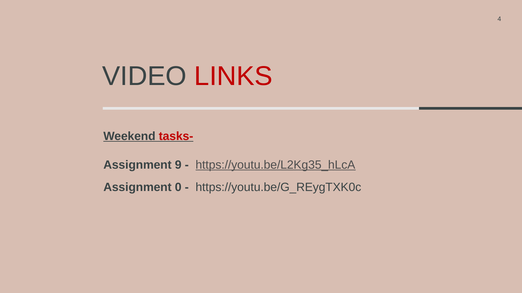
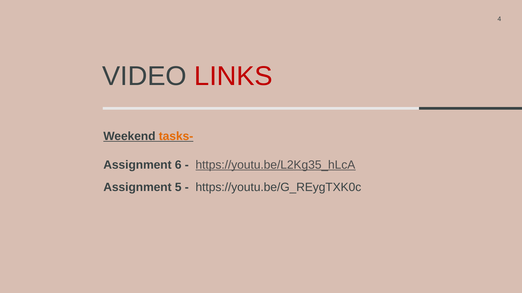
tasks- colour: red -> orange (176, 136)
9: 9 -> 6 (178, 165)
0: 0 -> 5 (178, 188)
